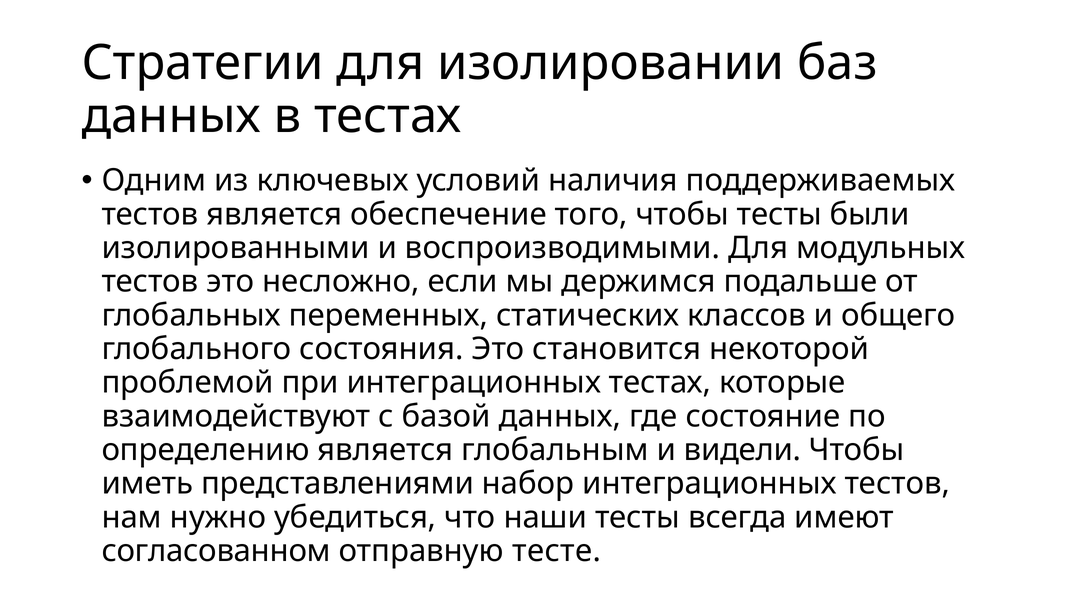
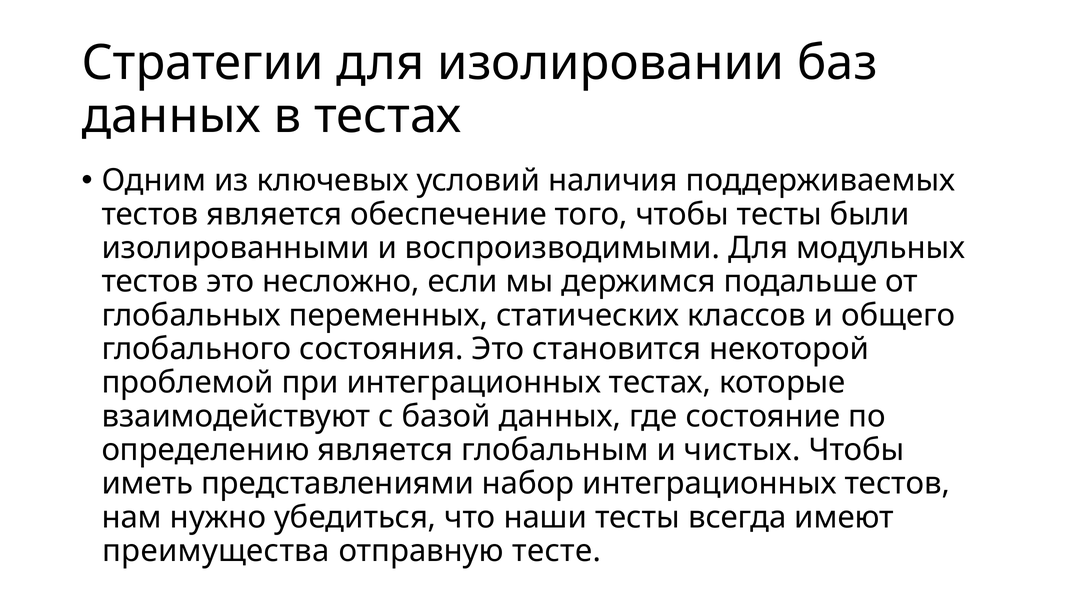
видели: видели -> чистых (742, 450)
согласованном: согласованном -> преимущества (216, 551)
